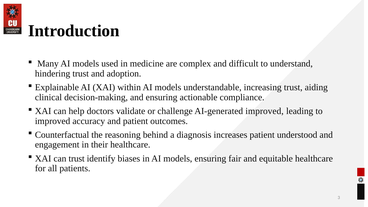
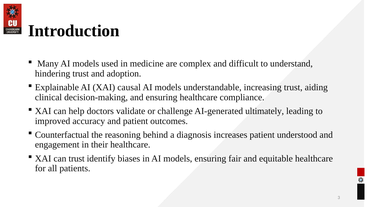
within: within -> causal (129, 87)
ensuring actionable: actionable -> healthcare (199, 97)
AI-generated improved: improved -> ultimately (265, 111)
